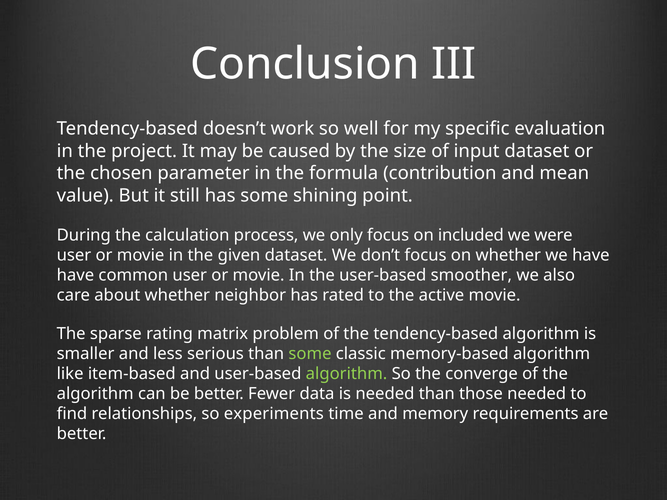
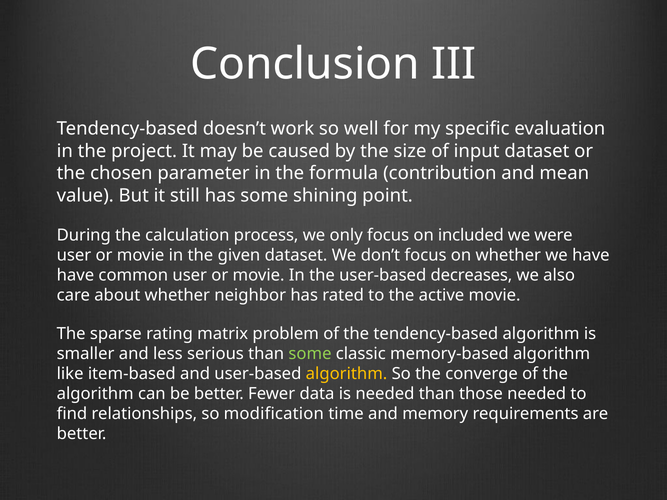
smoother: smoother -> decreases (471, 275)
algorithm colour: light green -> yellow (347, 374)
experiments: experiments -> modification (274, 414)
